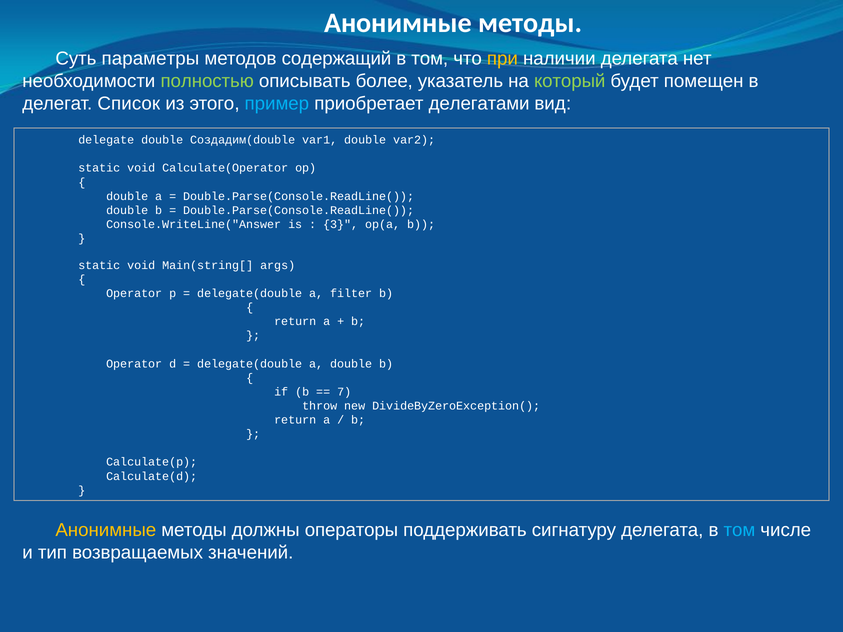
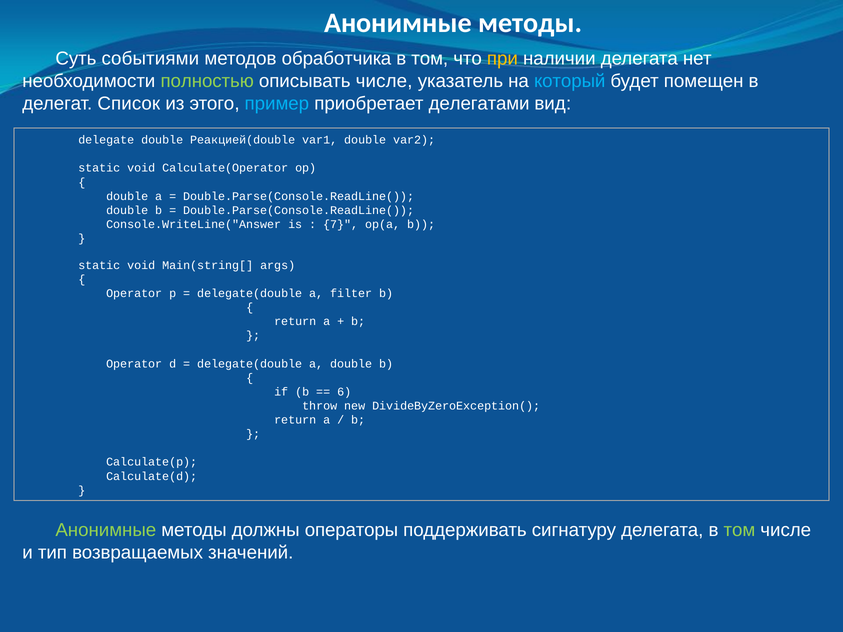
параметры: параметры -> событиями (150, 59)
содержащий: содержащий -> обработчика (336, 59)
описывать более: более -> числе (384, 81)
который colour: light green -> light blue (570, 81)
Создадим(double: Создадим(double -> Реакцией(double (243, 140)
3: 3 -> 7 (341, 224)
7: 7 -> 6 (344, 392)
Анонимные colour: yellow -> light green (106, 530)
том colour: light blue -> light green (739, 530)
